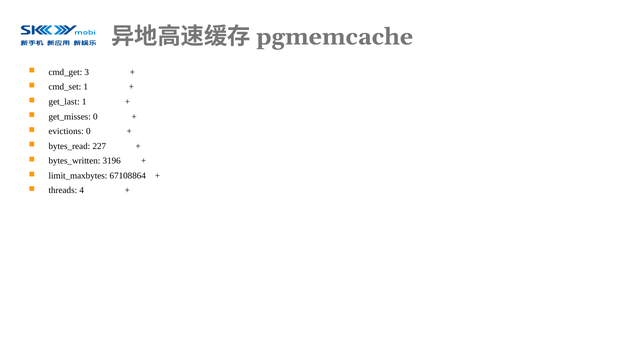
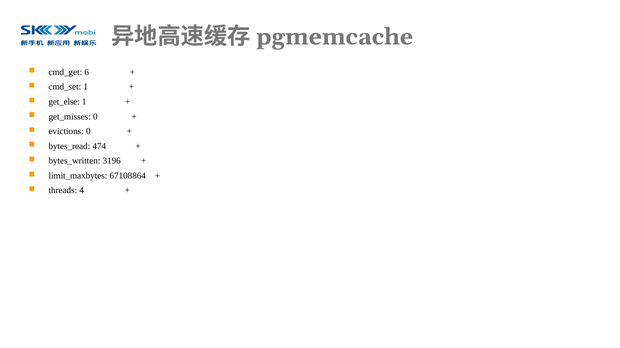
3: 3 -> 6 (87, 72)
get_last: get_last -> get_else (64, 102)
227: 227 -> 474 (99, 146)
